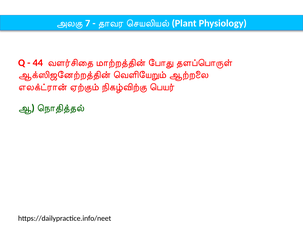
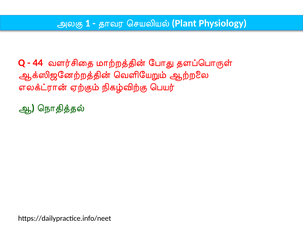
7: 7 -> 1 (88, 23)
